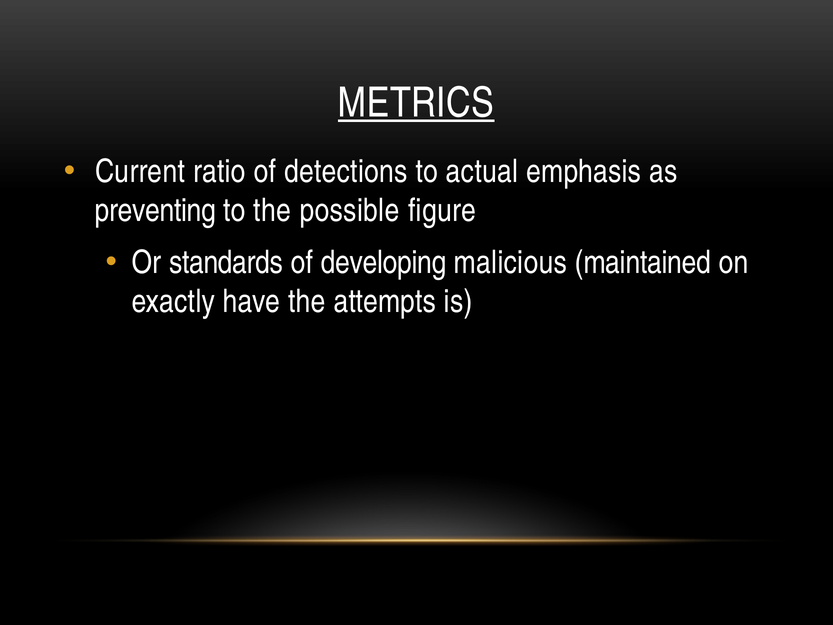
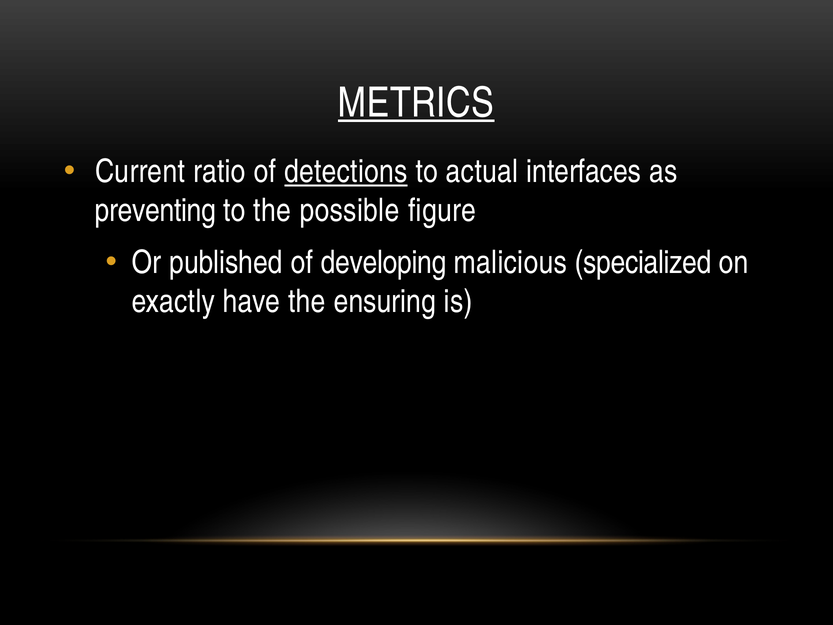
detections underline: none -> present (346, 172)
emphasis: emphasis -> interfaces (584, 172)
standards: standards -> published (226, 263)
maintained: maintained -> specialized (643, 263)
attempts: attempts -> ensuring (385, 301)
